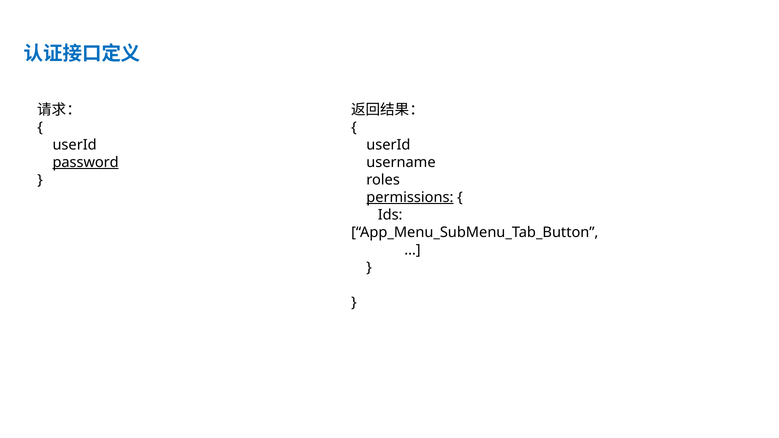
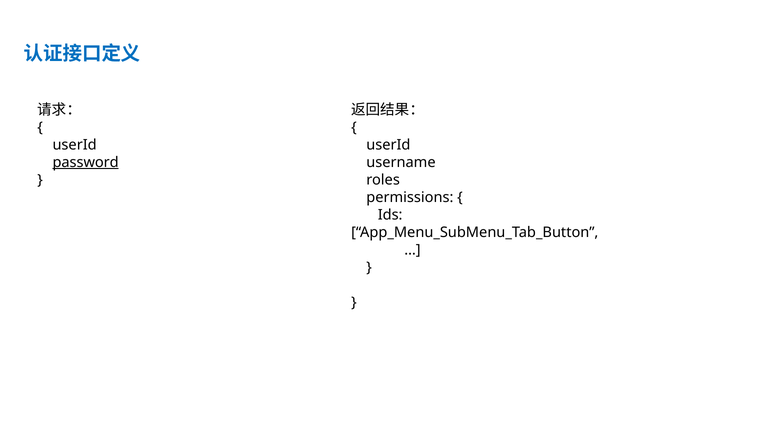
permissions underline: present -> none (410, 197)
